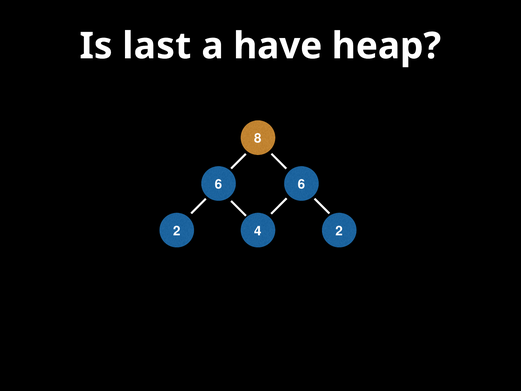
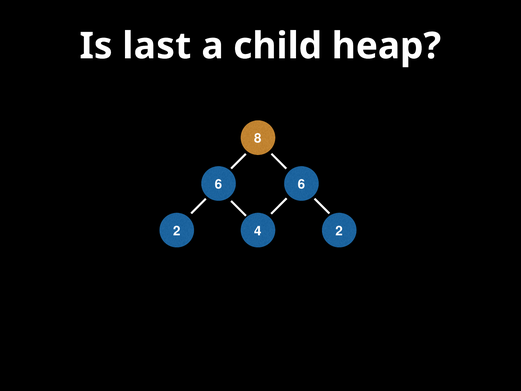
have: have -> child (278, 46)
